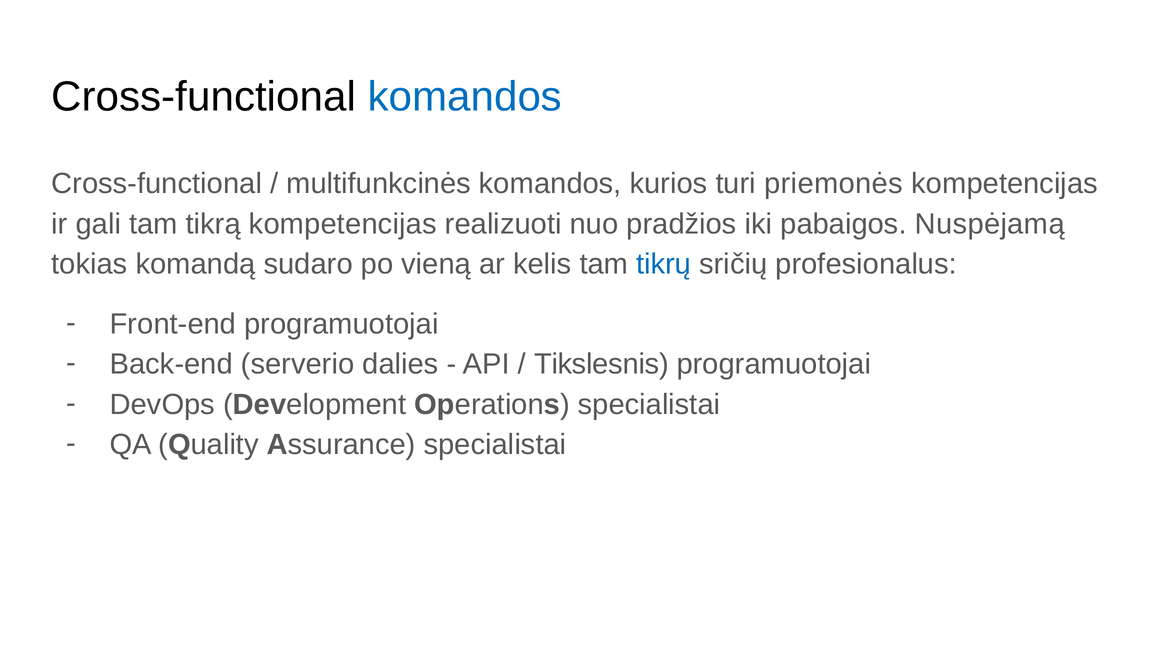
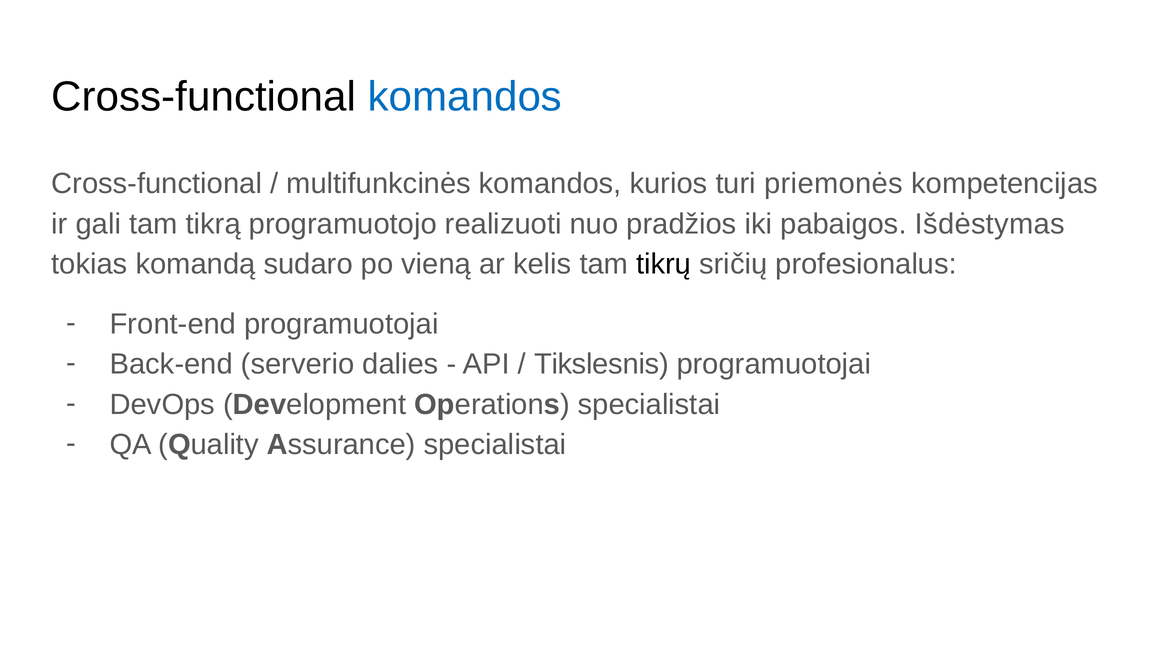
tikrą kompetencijas: kompetencijas -> programuotojo (343, 224)
Nuspėjamą: Nuspėjamą -> Išdėstymas (990, 224)
tikrų colour: blue -> black (664, 264)
